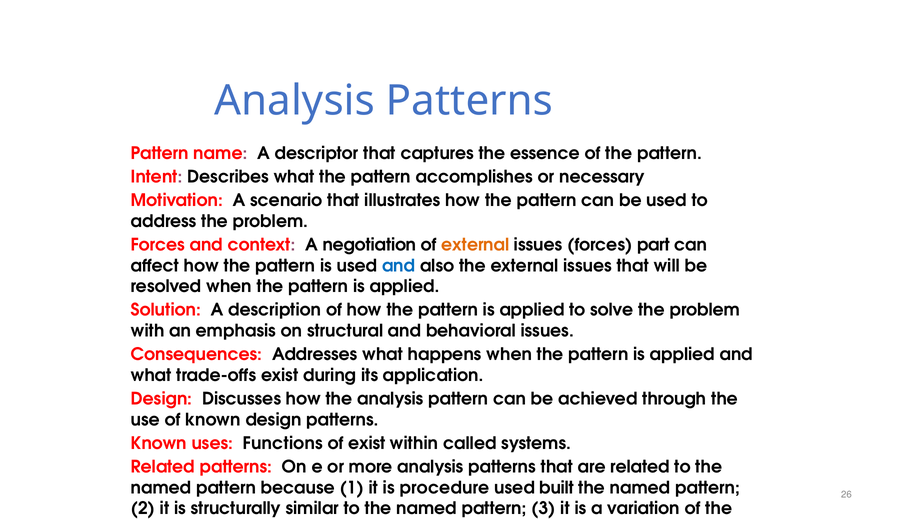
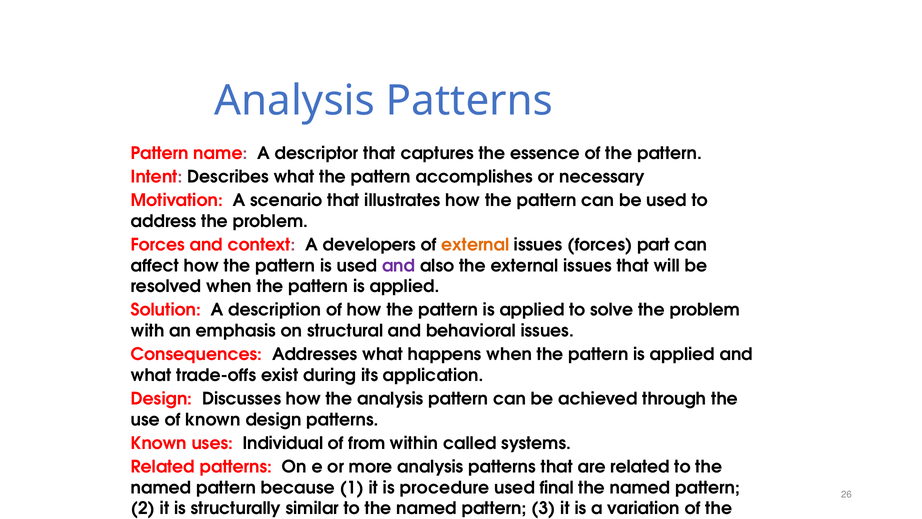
negotiation: negotiation -> developers (369, 245)
and colour: blue -> purple (399, 266)
Functions: Functions -> Individual (283, 443)
of exist: exist -> from (367, 443)
built: built -> final (557, 488)
